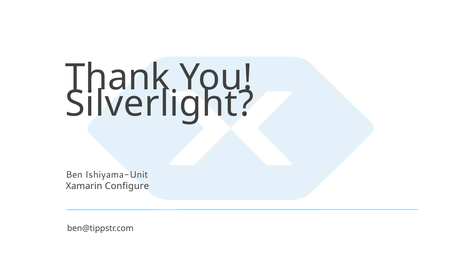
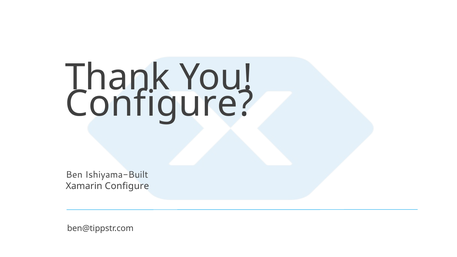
Silverlight: Silverlight -> Configure (159, 104)
Ishiyama-Unit: Ishiyama-Unit -> Ishiyama-Built (117, 175)
